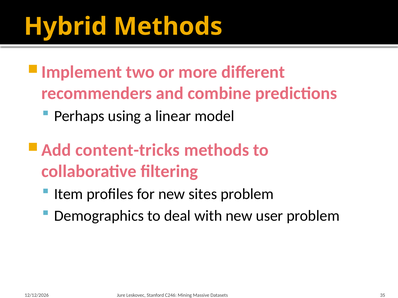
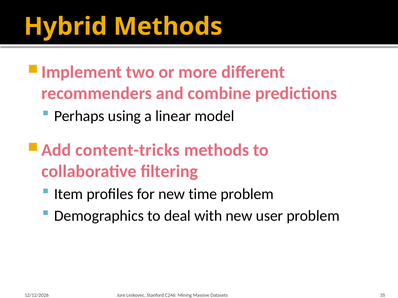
sites: sites -> time (203, 194)
